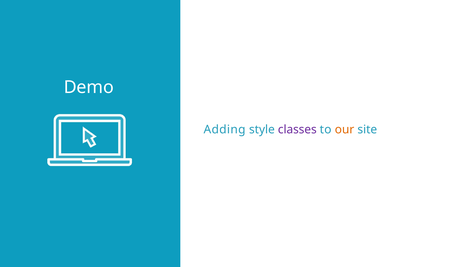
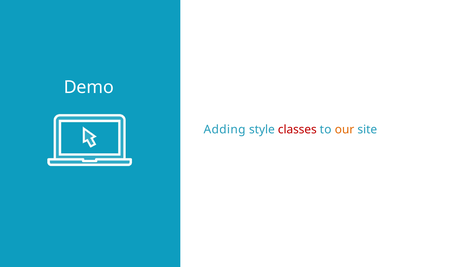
classes colour: purple -> red (297, 130)
